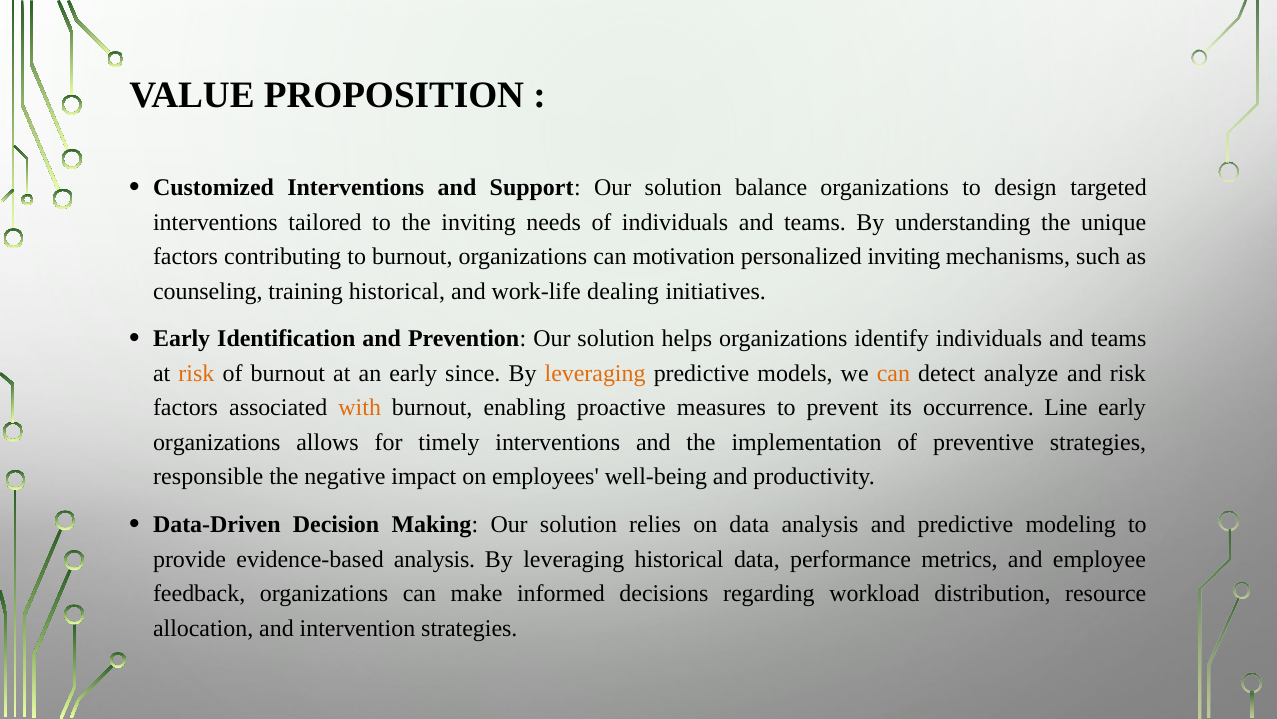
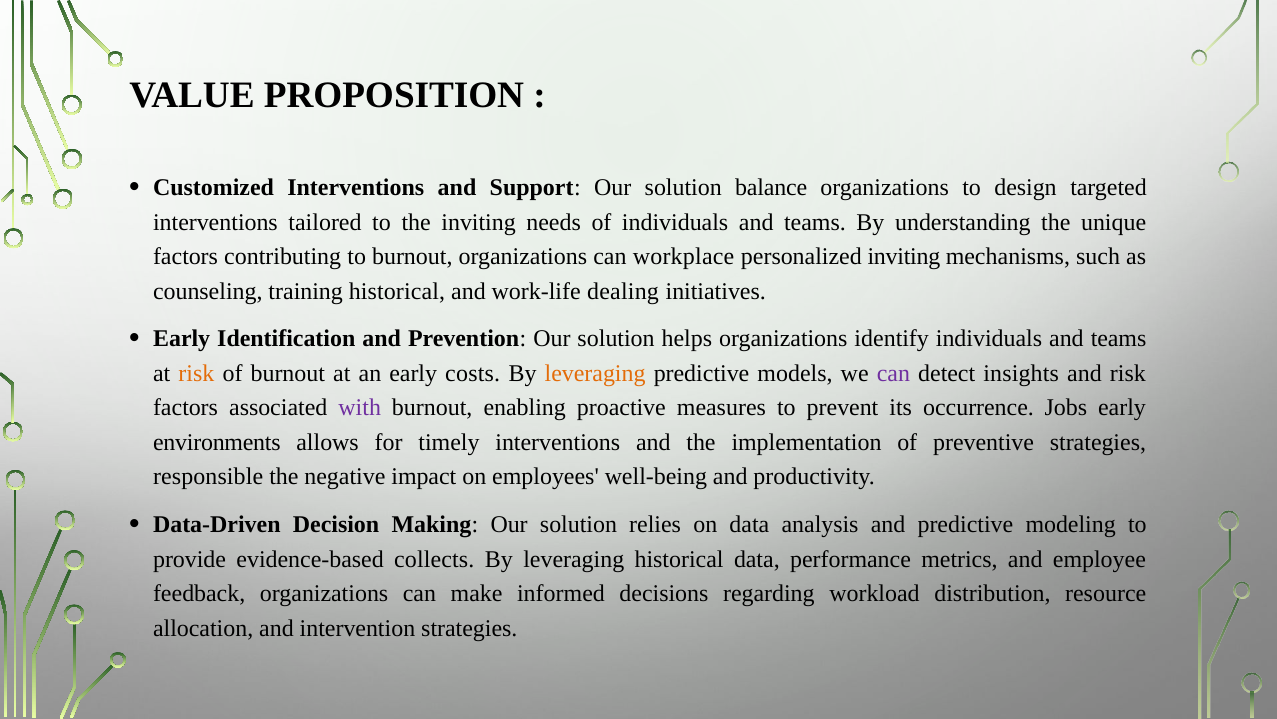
motivation: motivation -> workplace (684, 256)
since: since -> costs (473, 373)
can colour: orange -> purple (893, 373)
analyze: analyze -> insights (1021, 373)
with colour: orange -> purple (360, 408)
Line: Line -> Jobs (1066, 408)
organizations: organizations -> environments (217, 442)
evidence-based analysis: analysis -> collects (434, 559)
